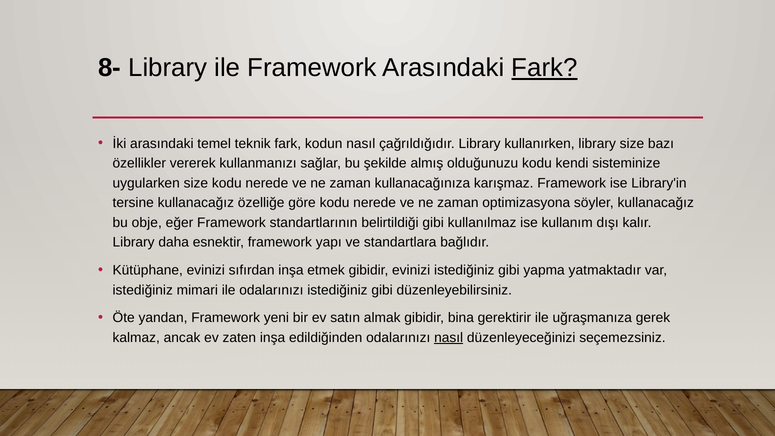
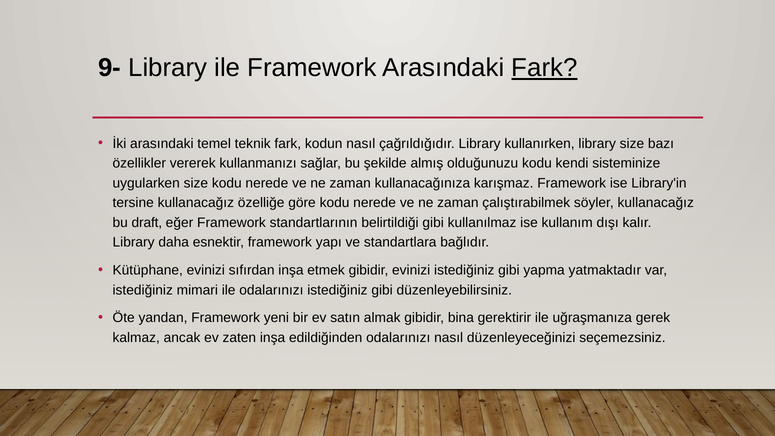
8-: 8- -> 9- (110, 68)
optimizasyona: optimizasyona -> çalıştırabilmek (526, 203)
obje: obje -> draft (147, 223)
nasıl underline: present -> none (449, 338)
